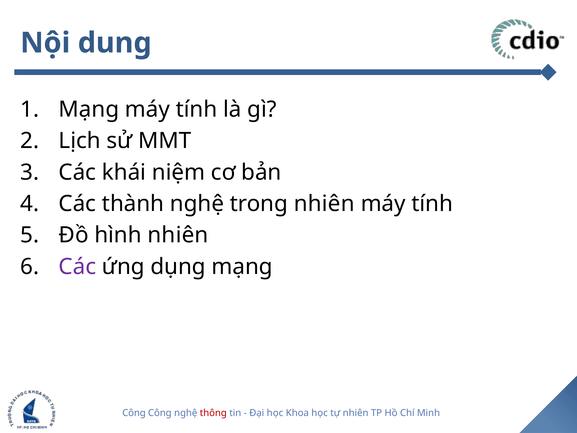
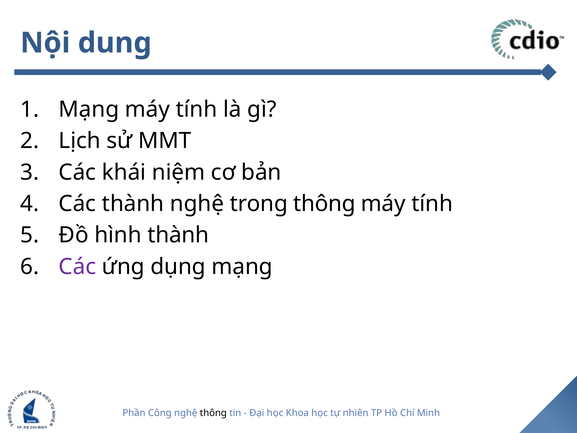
trong nhiên: nhiên -> thông (324, 204)
hình nhiên: nhiên -> thành (178, 235)
Công: Công -> Phần (134, 413)
thông colour: red -> black (213, 413)
